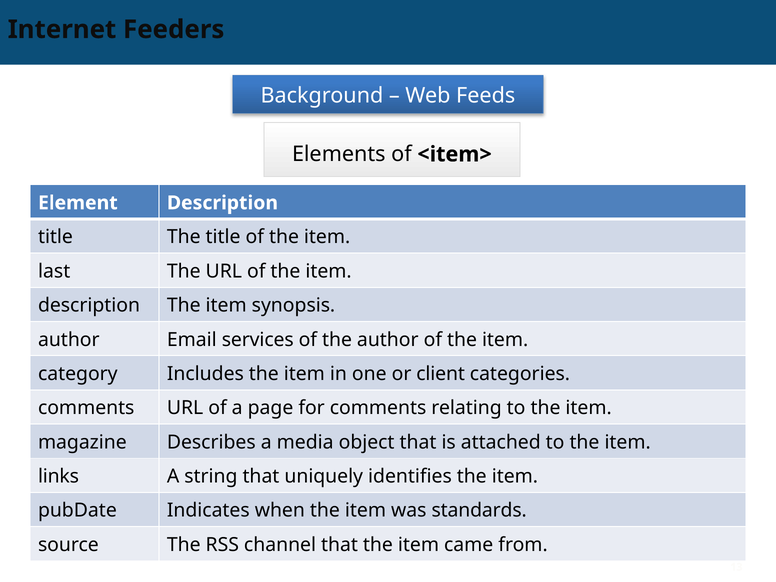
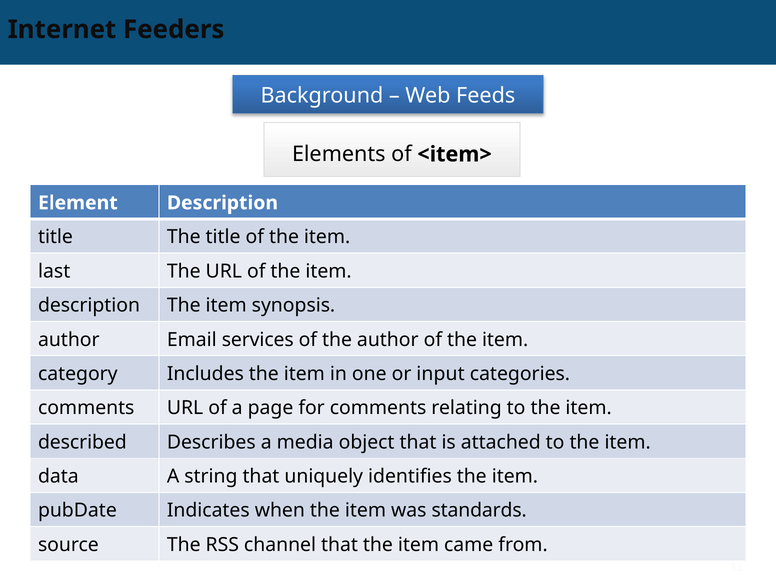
client: client -> input (440, 374)
magazine: magazine -> described (82, 442)
links: links -> data (58, 476)
